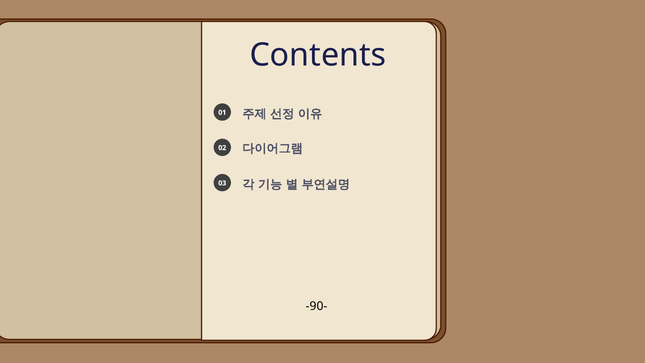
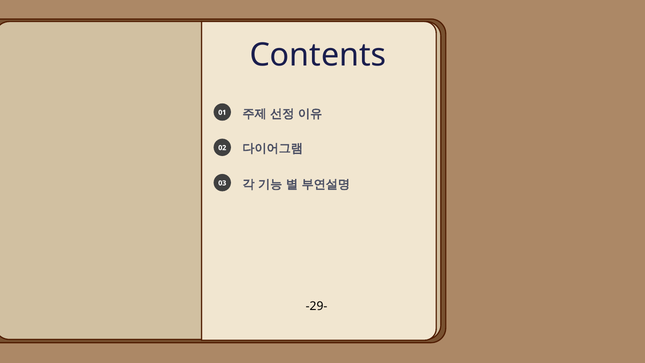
-90-: -90- -> -29- (317, 306)
